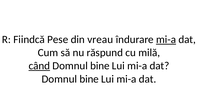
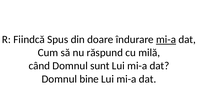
Pese: Pese -> Spus (58, 40)
vreau: vreau -> doare (100, 40)
când underline: present -> none (39, 66)
bine: bine -> sunt (100, 66)
